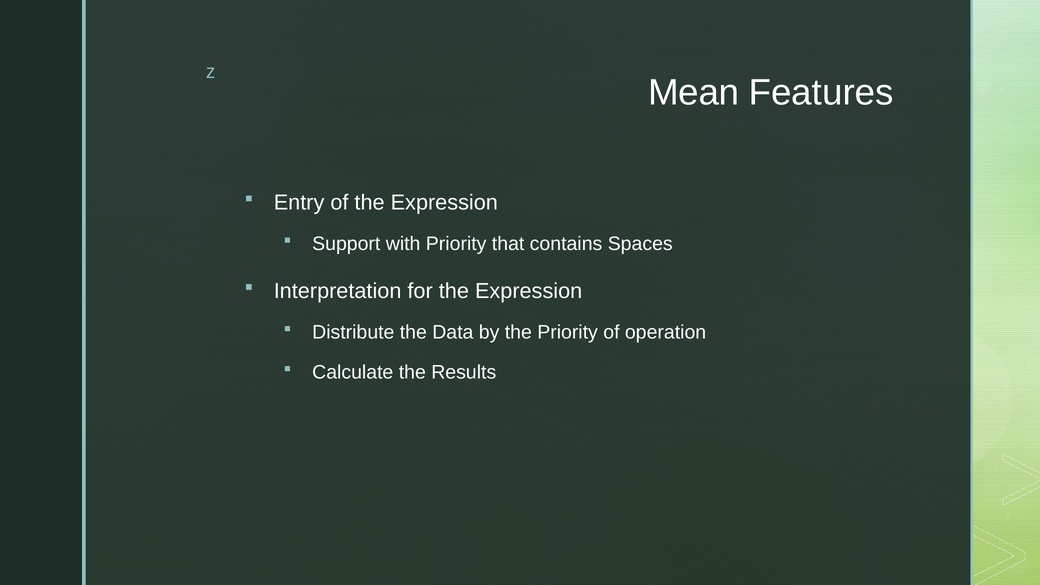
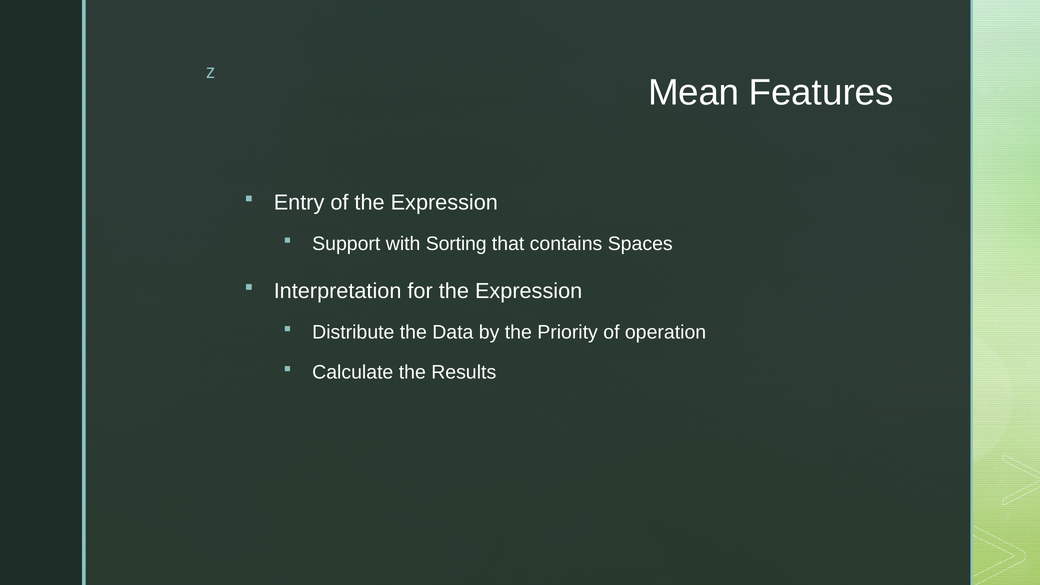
with Priority: Priority -> Sorting (456, 244)
